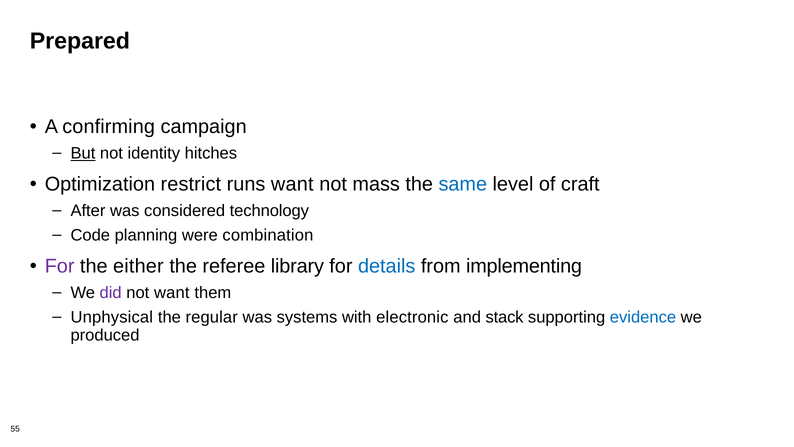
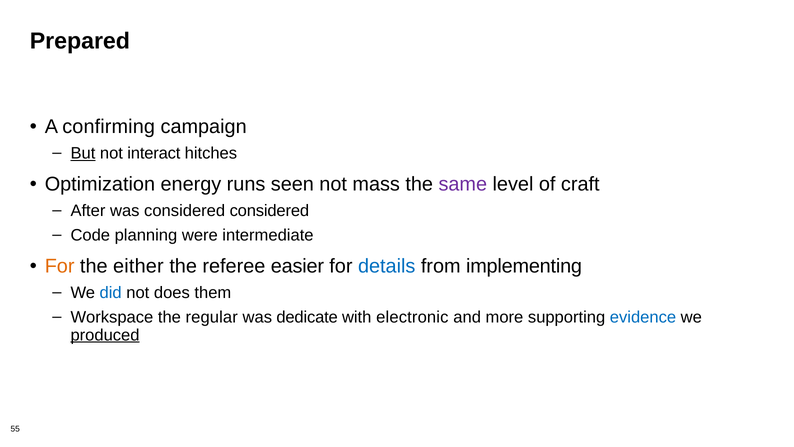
identity: identity -> interact (154, 153)
restrict: restrict -> energy (191, 184)
runs want: want -> seen (292, 184)
same colour: blue -> purple (463, 184)
considered technology: technology -> considered (269, 211)
combination: combination -> intermediate (268, 235)
For colour: purple -> orange (60, 266)
library: library -> easier (297, 266)
did colour: purple -> blue (111, 293)
not want: want -> does (172, 293)
Unphysical: Unphysical -> Workspace (112, 317)
systems: systems -> dedicate (307, 317)
stack: stack -> more (504, 317)
produced underline: none -> present (105, 335)
